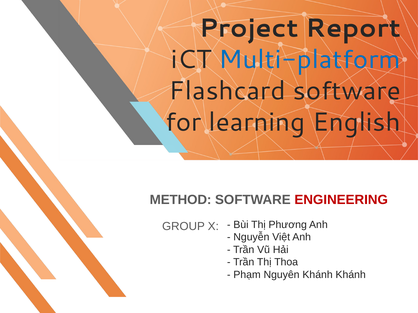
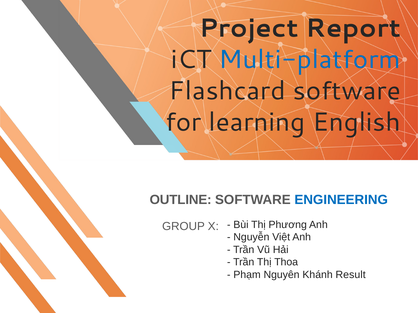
METHOD: METHOD -> OUTLINE (181, 200)
ENGINEERING colour: red -> blue (341, 200)
Khánh Khánh: Khánh -> Result (351, 275)
